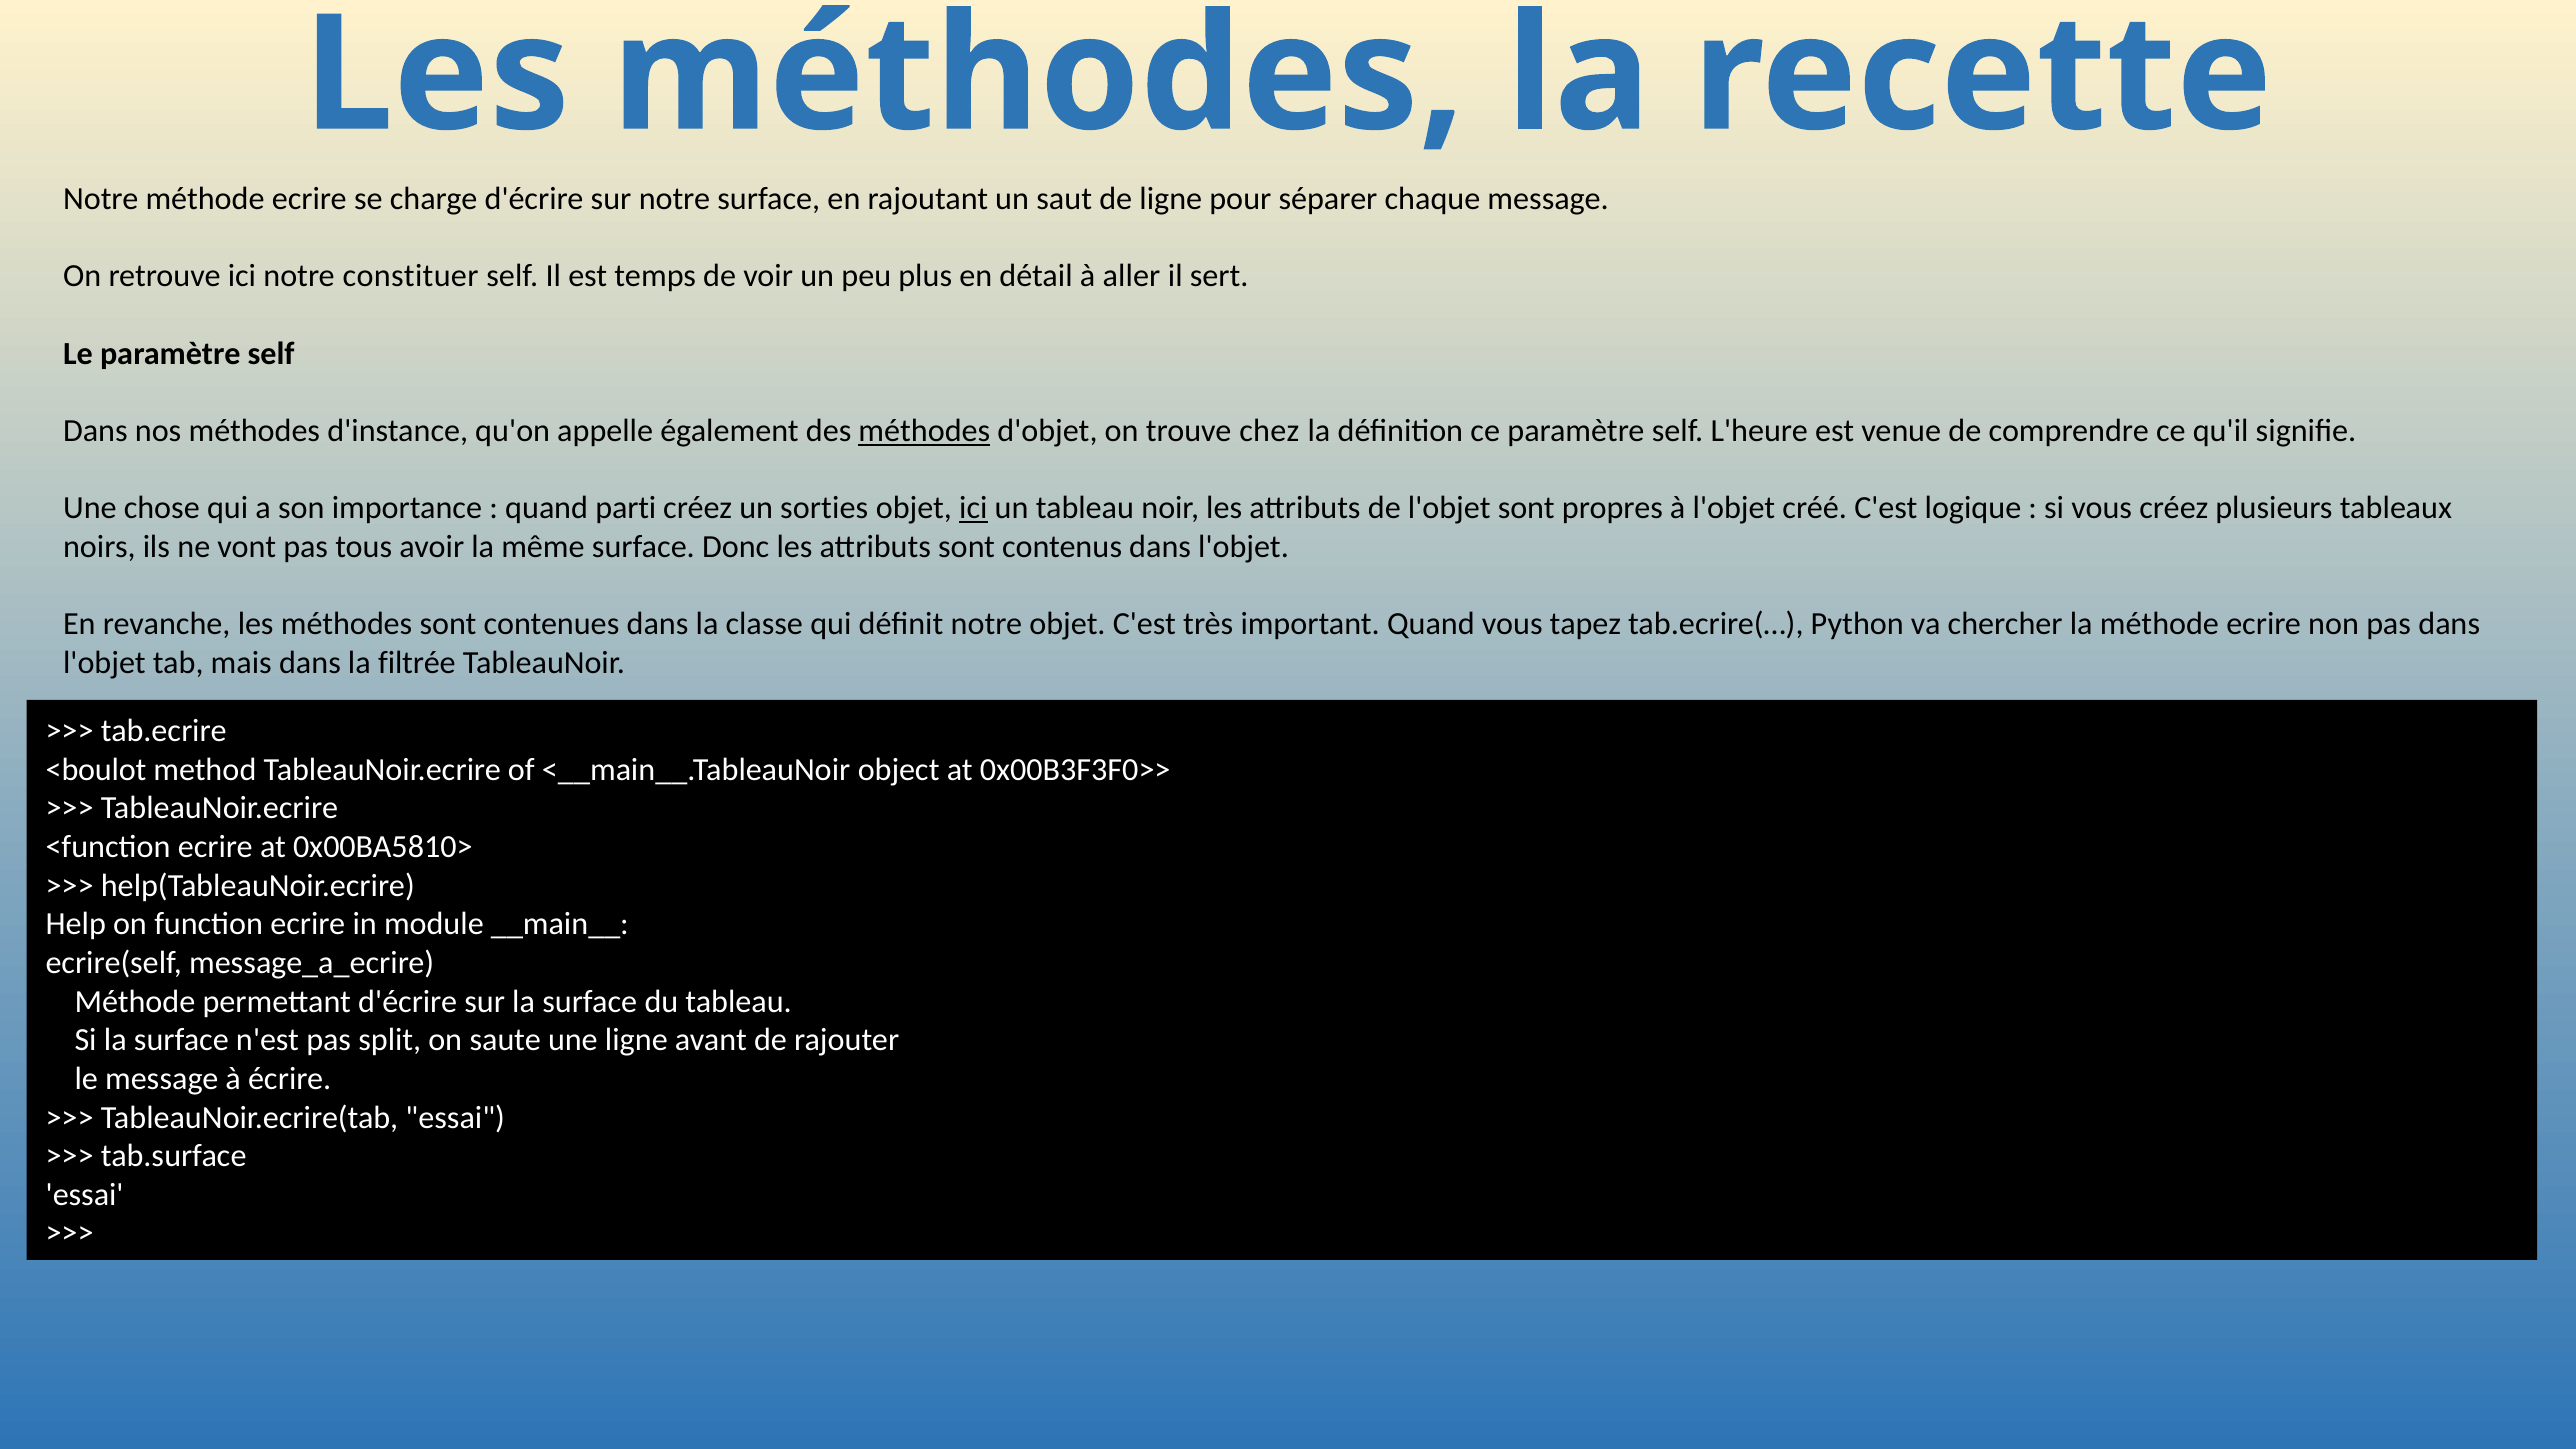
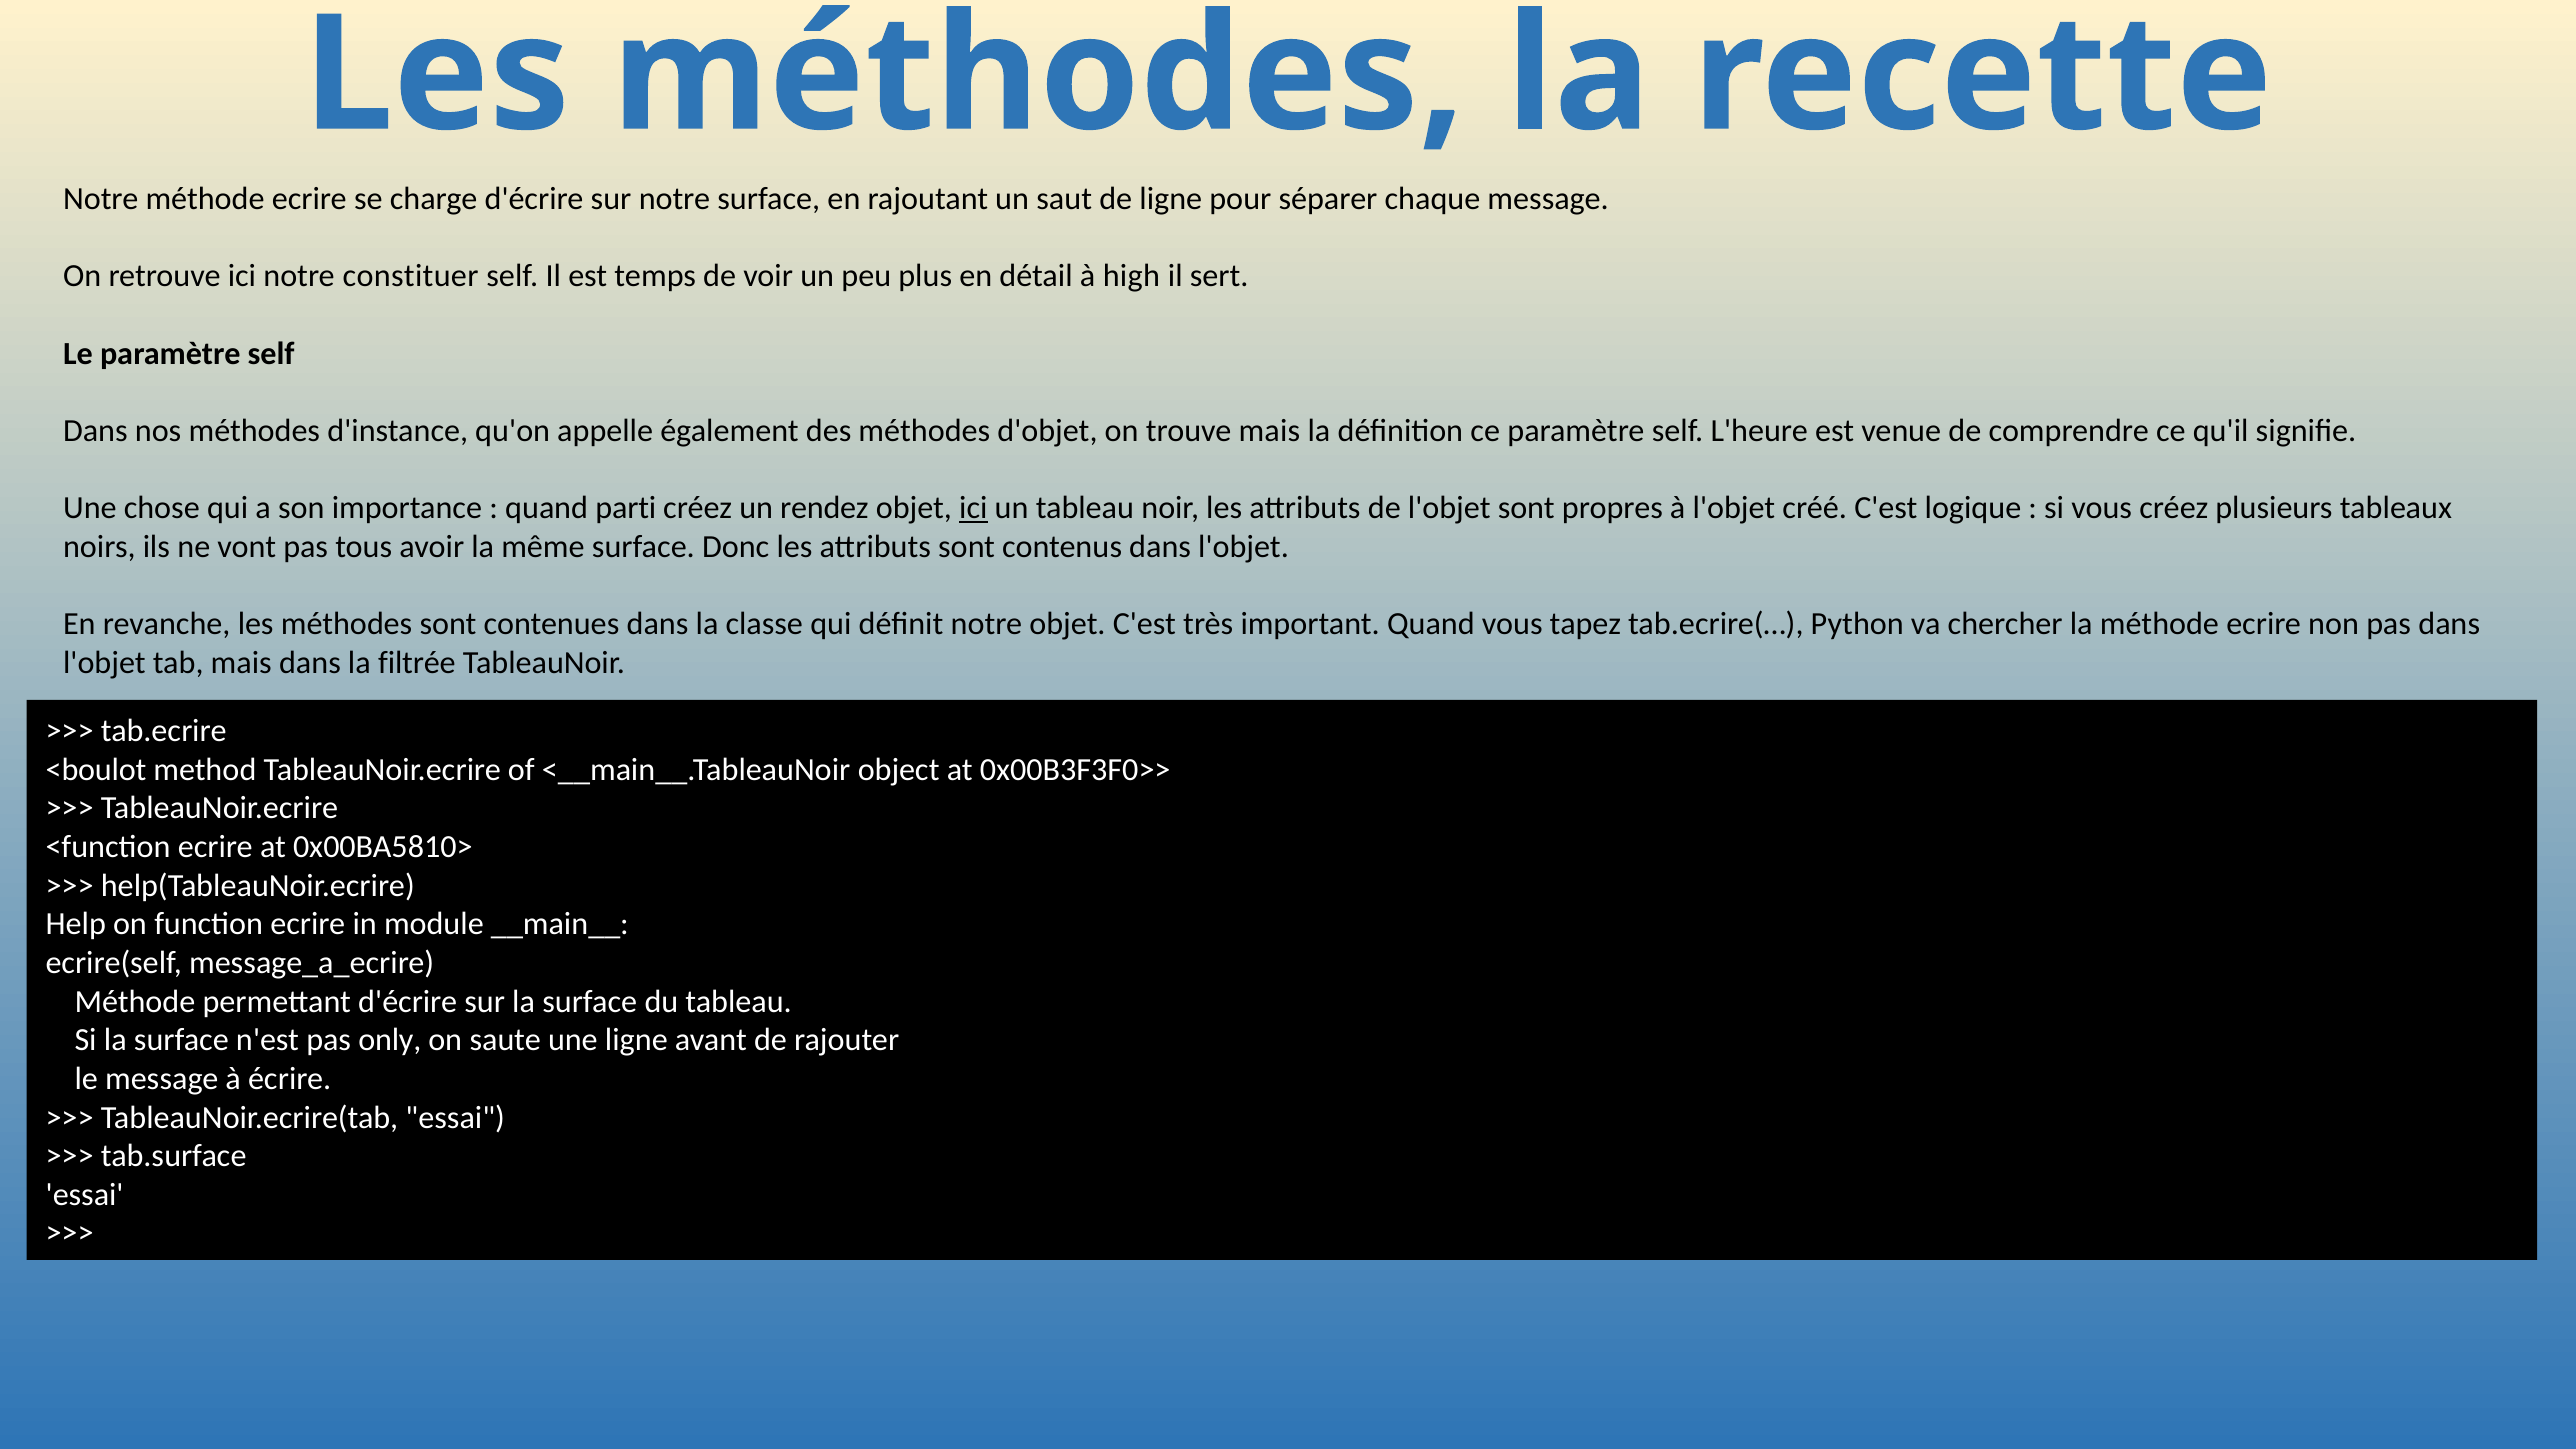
aller: aller -> high (1131, 276)
méthodes underline: present -> none (924, 431)
trouve chez: chez -> mais (1269, 431)
sorties: sorties -> rendez (824, 508)
split: split -> only (390, 1040)
